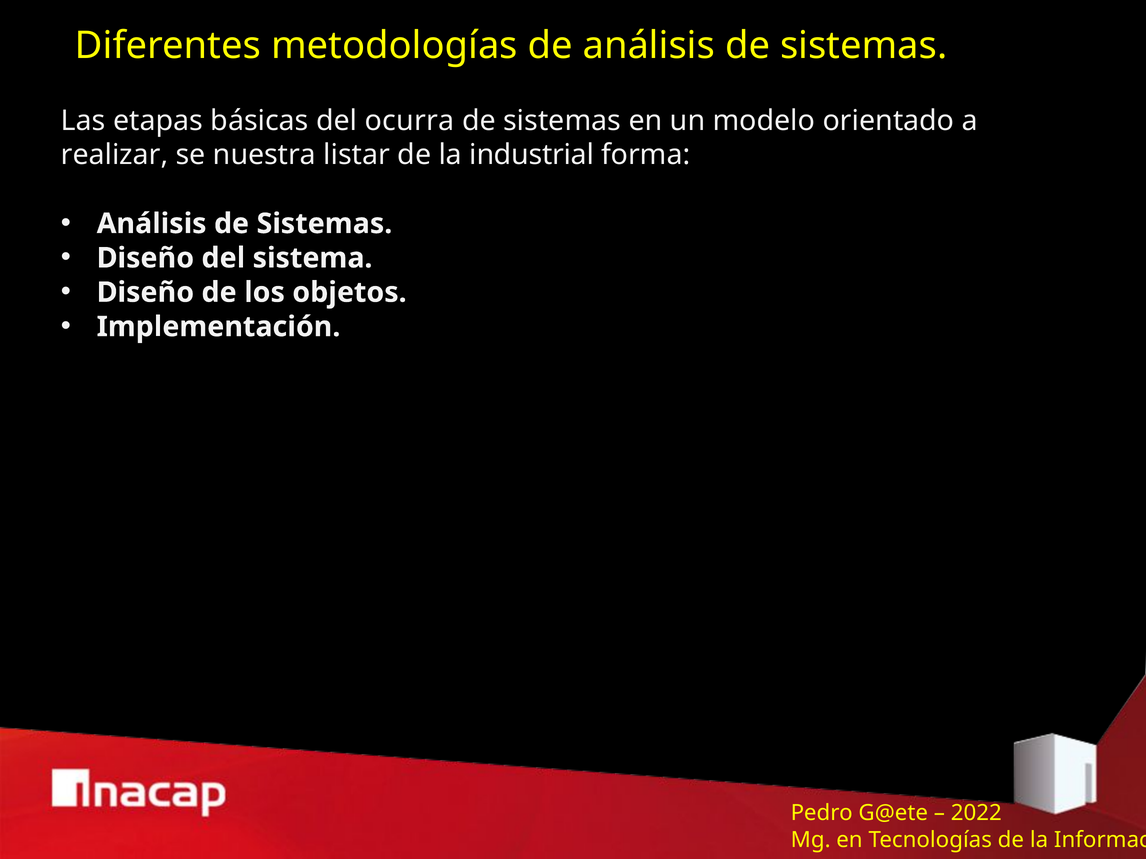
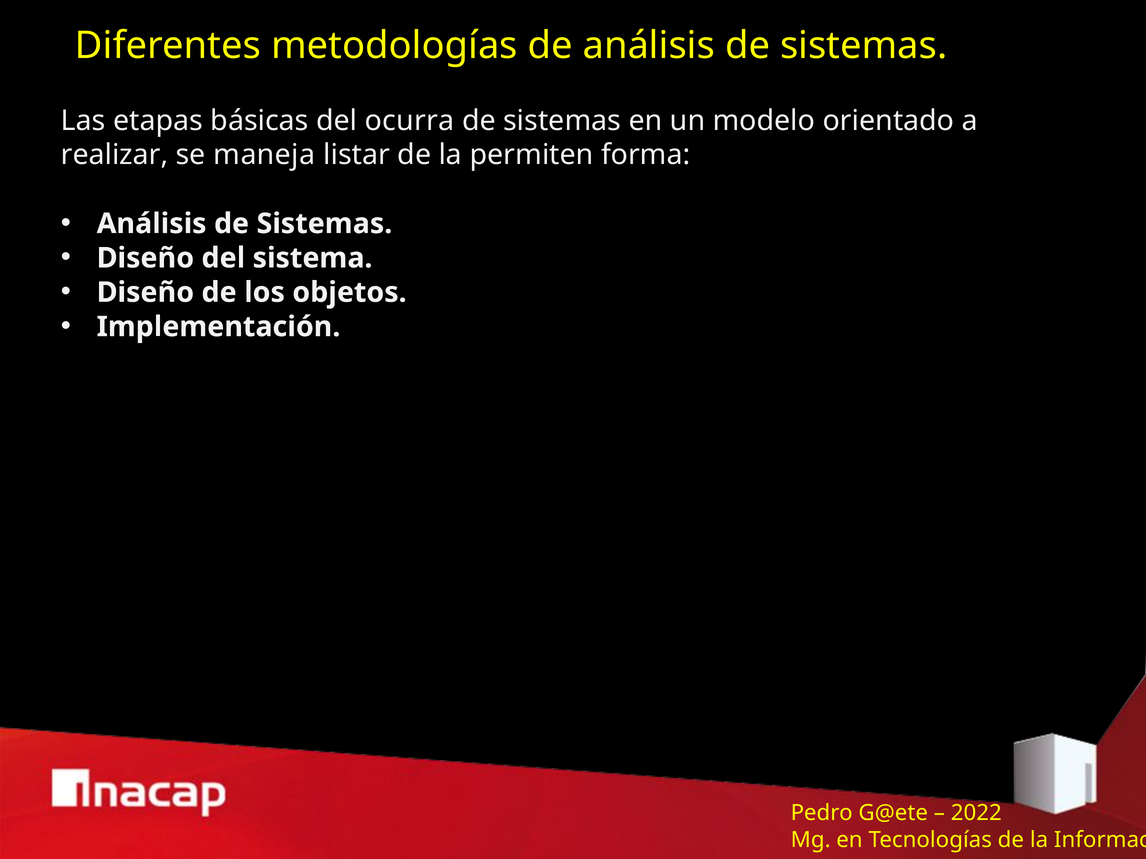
nuestra: nuestra -> maneja (264, 155)
industrial: industrial -> permiten (532, 155)
